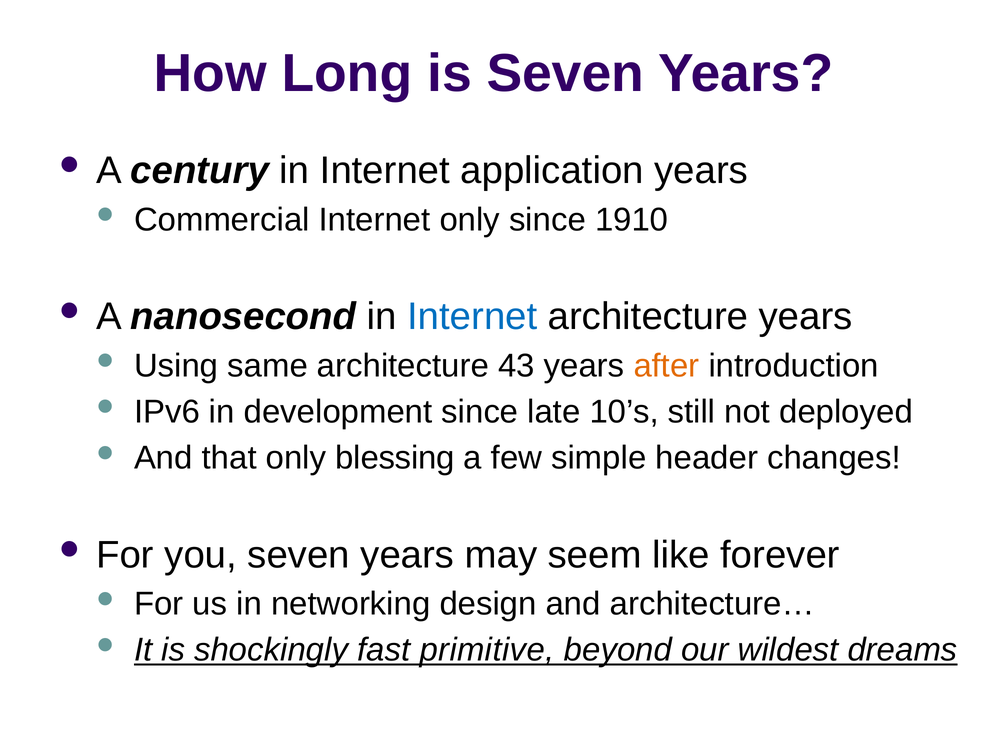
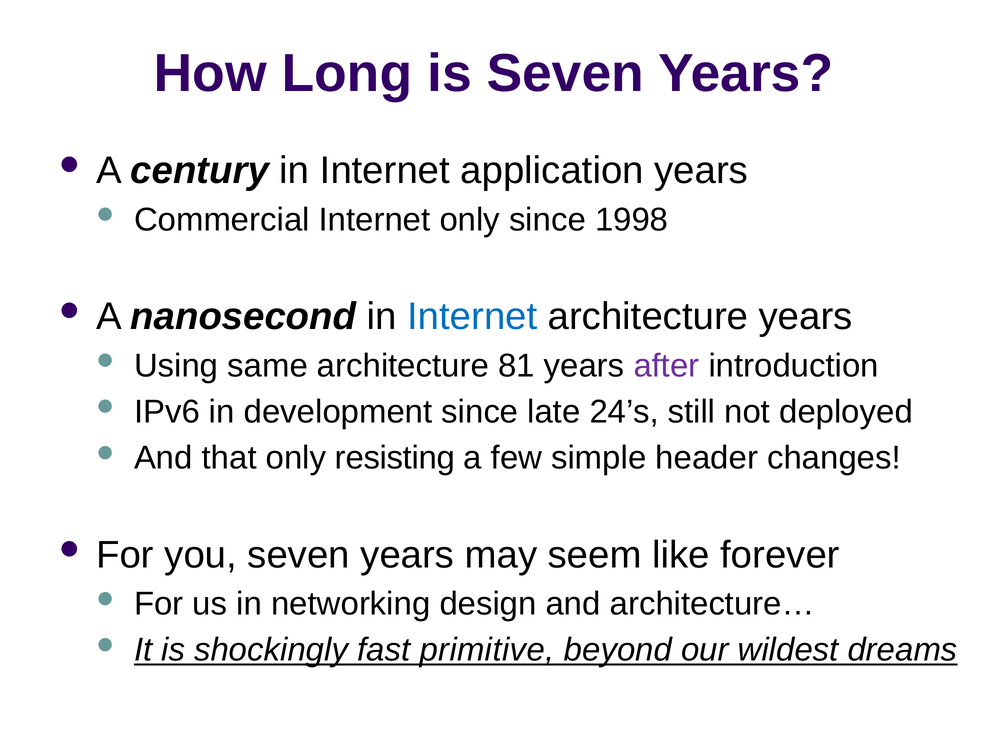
1910: 1910 -> 1998 (632, 220)
43: 43 -> 81 (516, 366)
after colour: orange -> purple (666, 366)
10’s: 10’s -> 24’s (624, 412)
blessing: blessing -> resisting (395, 458)
